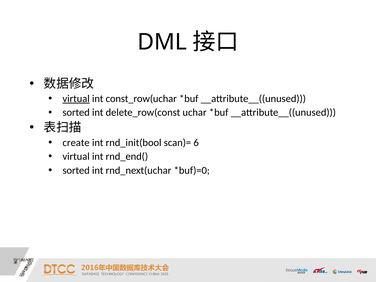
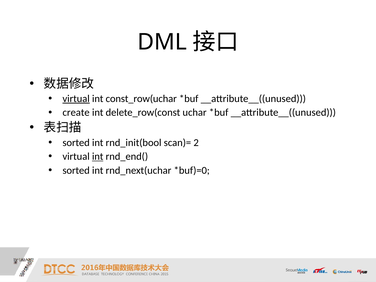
sorted: sorted -> create (76, 113)
create: create -> sorted (76, 143)
6: 6 -> 2 (196, 143)
int underline: none -> present (98, 156)
